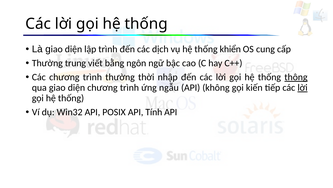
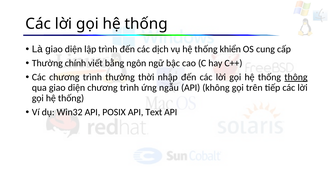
trung: trung -> chính (75, 63)
kiến: kiến -> trên (254, 87)
lời underline: present -> none (303, 87)
Tính: Tính -> Text (154, 112)
